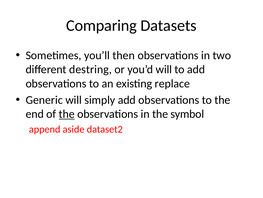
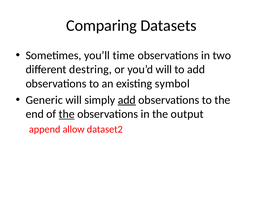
then: then -> time (124, 55)
replace: replace -> symbol (172, 83)
add underline: none -> present (127, 100)
symbol: symbol -> output (187, 114)
aside: aside -> allow (74, 129)
